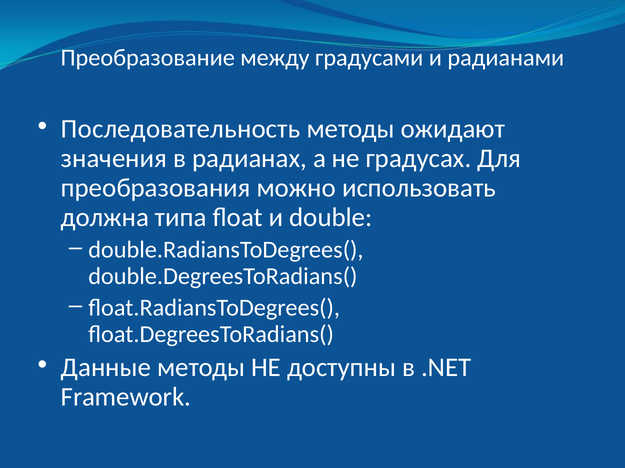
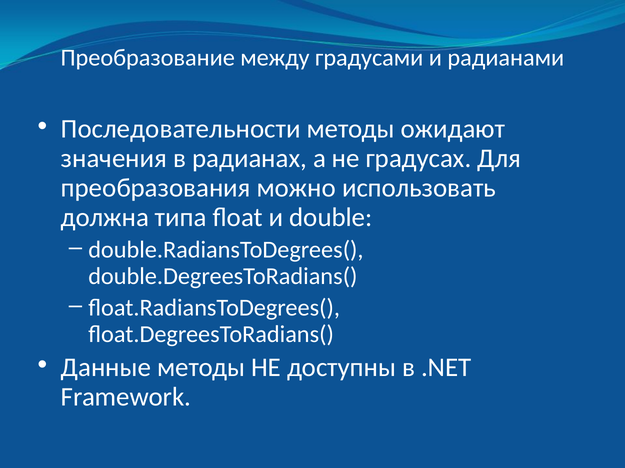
Последовательность: Последовательность -> Последовательности (181, 129)
